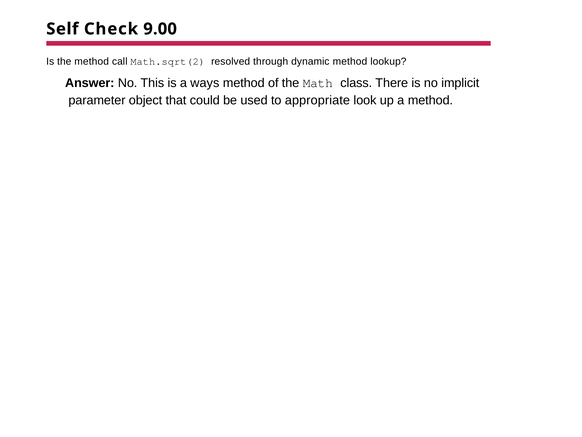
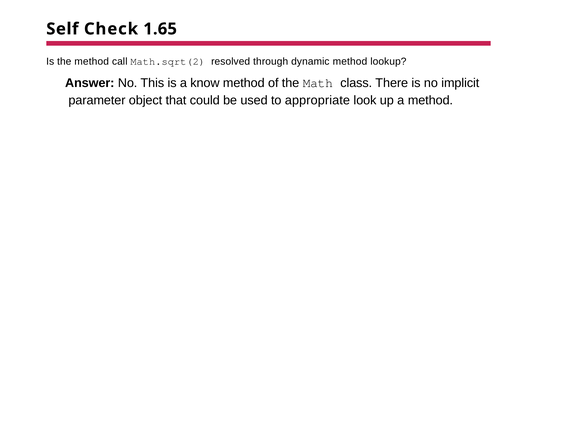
9.00: 9.00 -> 1.65 (160, 29)
ways: ways -> know (205, 83)
